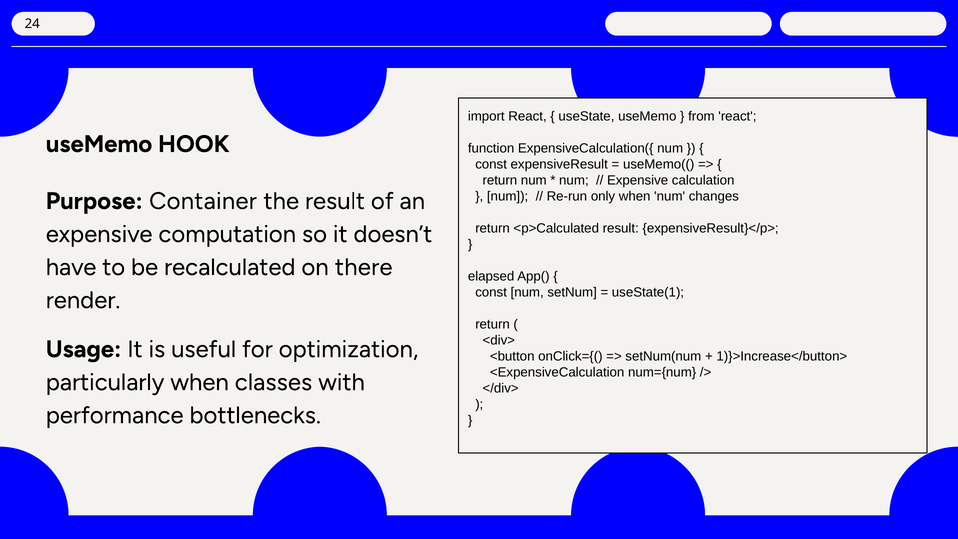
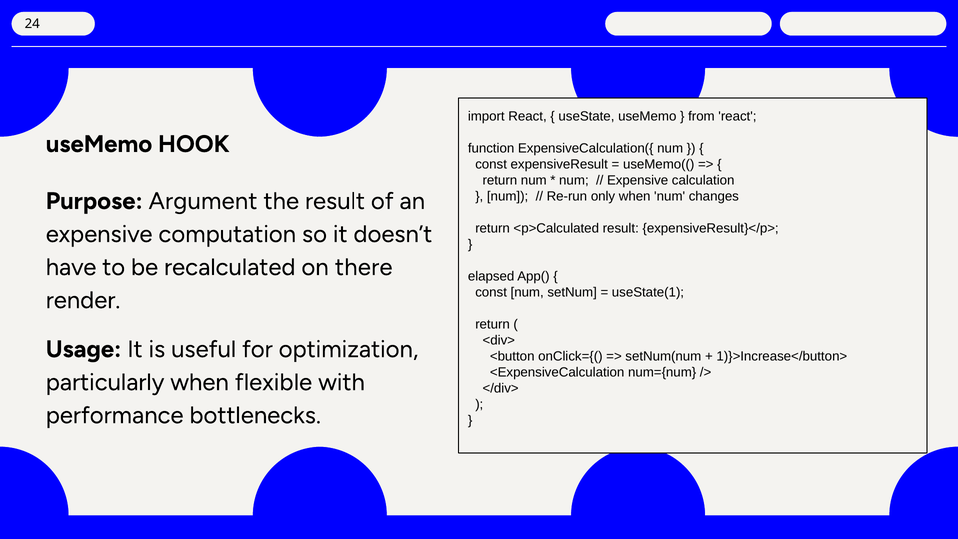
Container: Container -> Argument (203, 201)
classes: classes -> flexible (273, 382)
